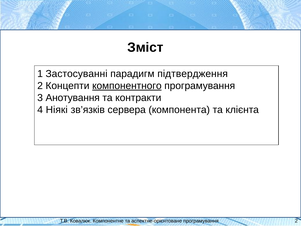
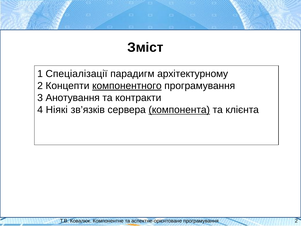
Застосуванні: Застосуванні -> Спеціалізації (77, 74)
підтвердження: підтвердження -> архітектурному (193, 74)
компонента underline: none -> present (179, 110)
